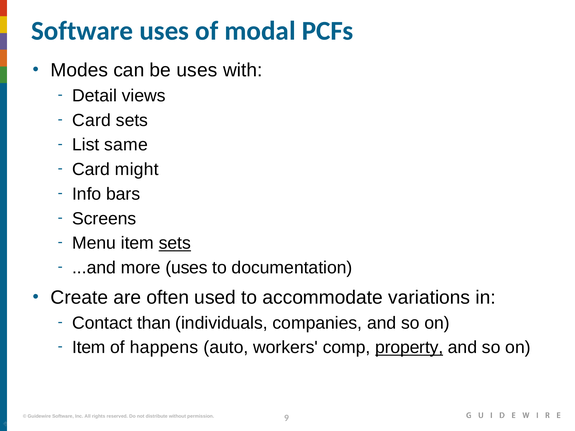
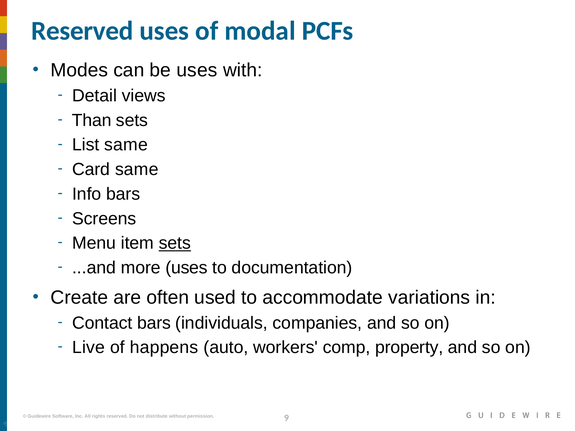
Software: Software -> Reserved (82, 31)
Card: Card -> Than (92, 120)
Card might: might -> same (137, 170)
Contact than: than -> bars (154, 323)
Item: Item -> Live (89, 348)
property underline: present -> none (409, 348)
